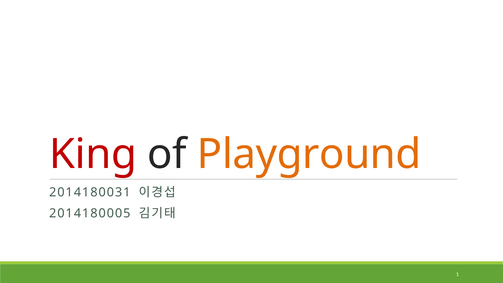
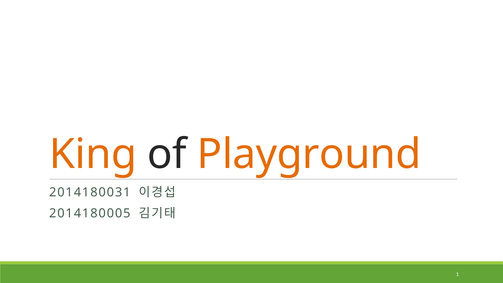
King colour: red -> orange (93, 154)
